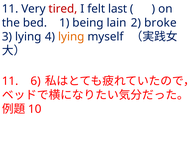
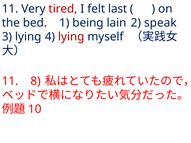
broke: broke -> speak (160, 23)
lying colour: orange -> red (71, 37)
6: 6 -> 8 (36, 81)
